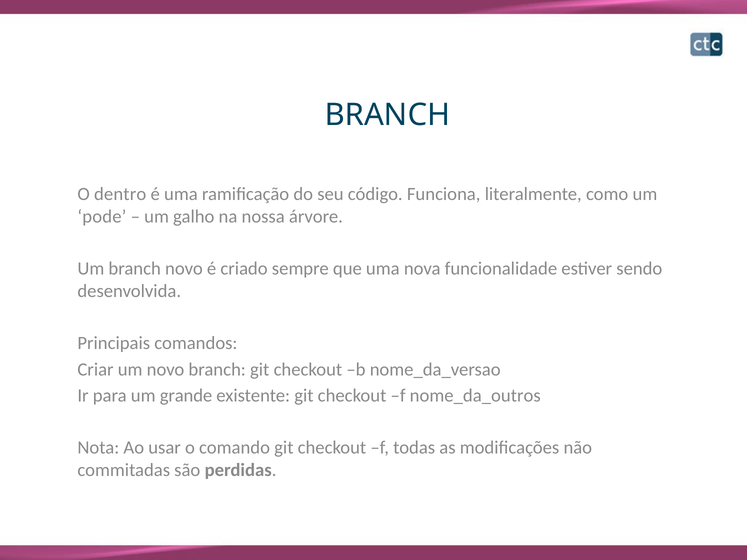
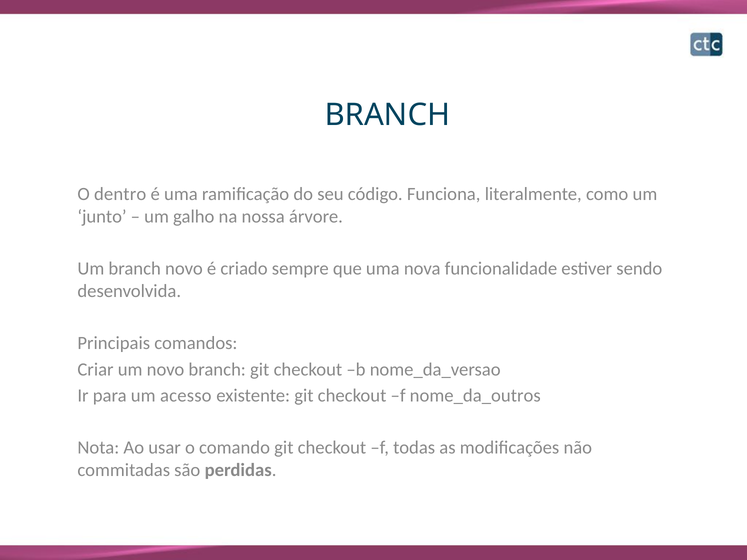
pode: pode -> junto (102, 216)
grande: grande -> acesso (186, 396)
